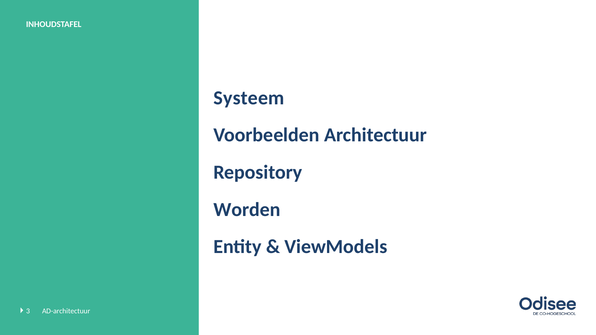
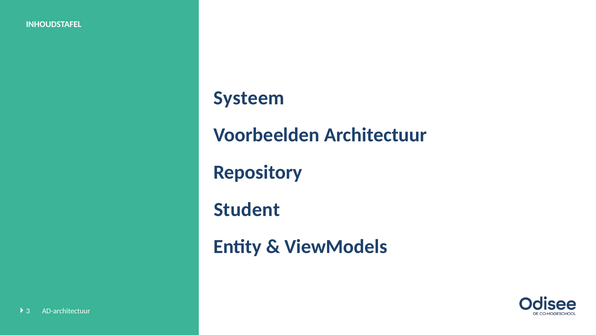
Worden: Worden -> Student (247, 210)
